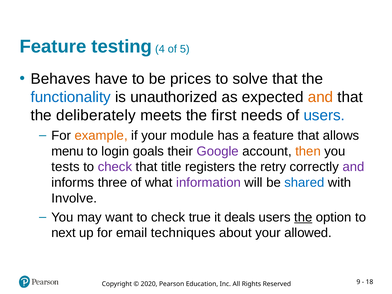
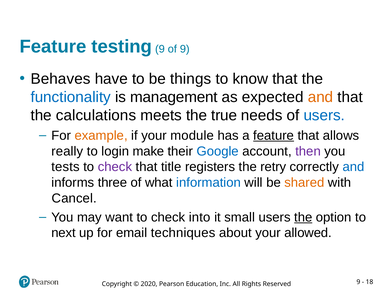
testing 4: 4 -> 9 (160, 49)
of 5: 5 -> 9 (185, 49)
prices: prices -> things (191, 79)
solve: solve -> know (250, 79)
unauthorized: unauthorized -> management (174, 97)
deliberately: deliberately -> calculations (96, 115)
first: first -> true (224, 115)
feature underline: none -> present (274, 136)
menu: menu -> really (67, 151)
goals: goals -> make (148, 151)
Google colour: purple -> blue (218, 151)
then colour: orange -> purple (308, 151)
and colour: purple -> blue (353, 167)
information colour: purple -> blue (209, 183)
shared colour: blue -> orange (304, 183)
Involve: Involve -> Cancel (74, 198)
true: true -> into (200, 217)
deals: deals -> small (240, 217)
